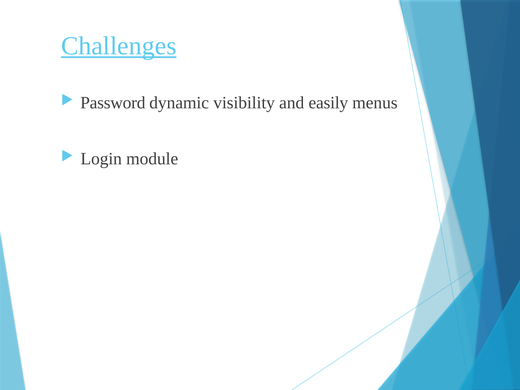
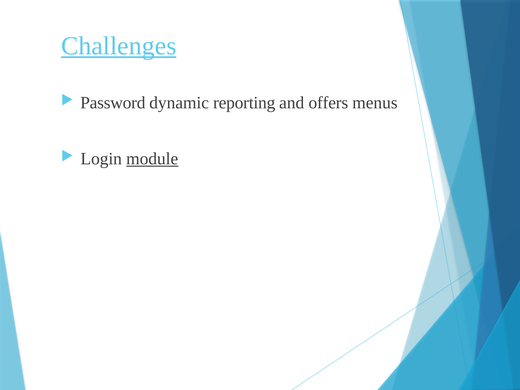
visibility: visibility -> reporting (244, 103)
easily: easily -> offers (328, 103)
module underline: none -> present (152, 159)
